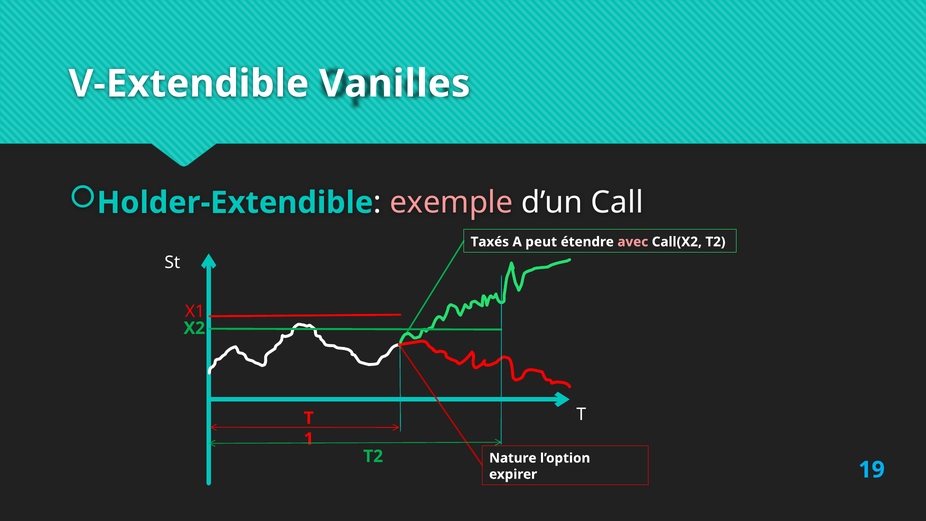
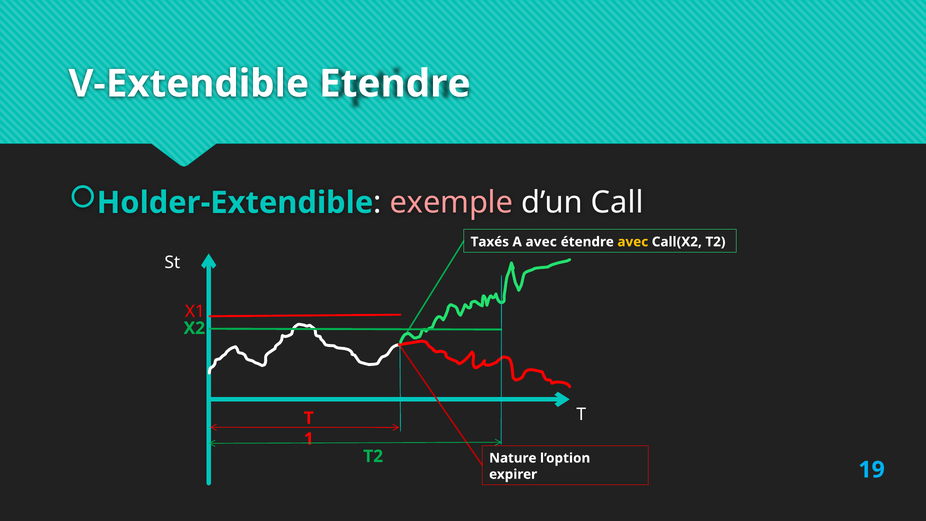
Vanilles: Vanilles -> Etendre (395, 84)
peut: peut -> avec (541, 242)
avec colour: pink -> yellow (633, 242)
